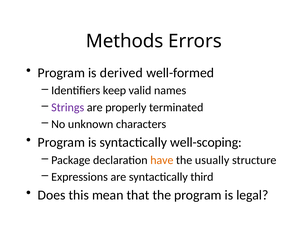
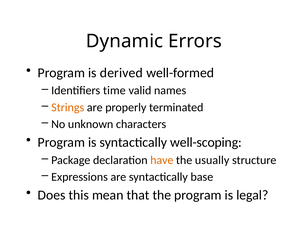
Methods: Methods -> Dynamic (125, 41)
keep: keep -> time (114, 91)
Strings colour: purple -> orange (68, 107)
third: third -> base (202, 177)
